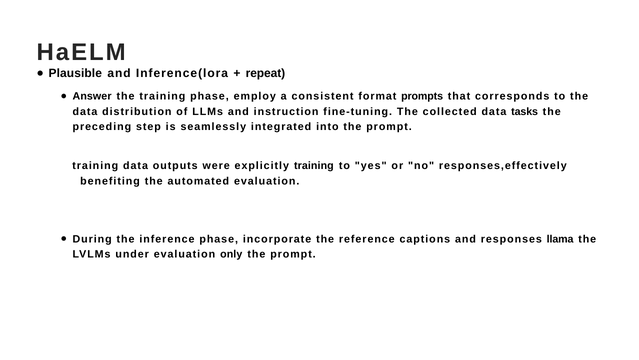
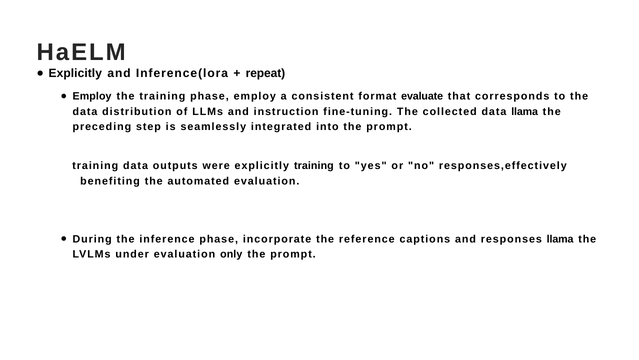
Plausible: Plausible -> Explicitly (75, 73)
Answer: Answer -> Employ (92, 96)
prompts: prompts -> evaluate (422, 96)
data tasks: tasks -> llama (525, 111)
